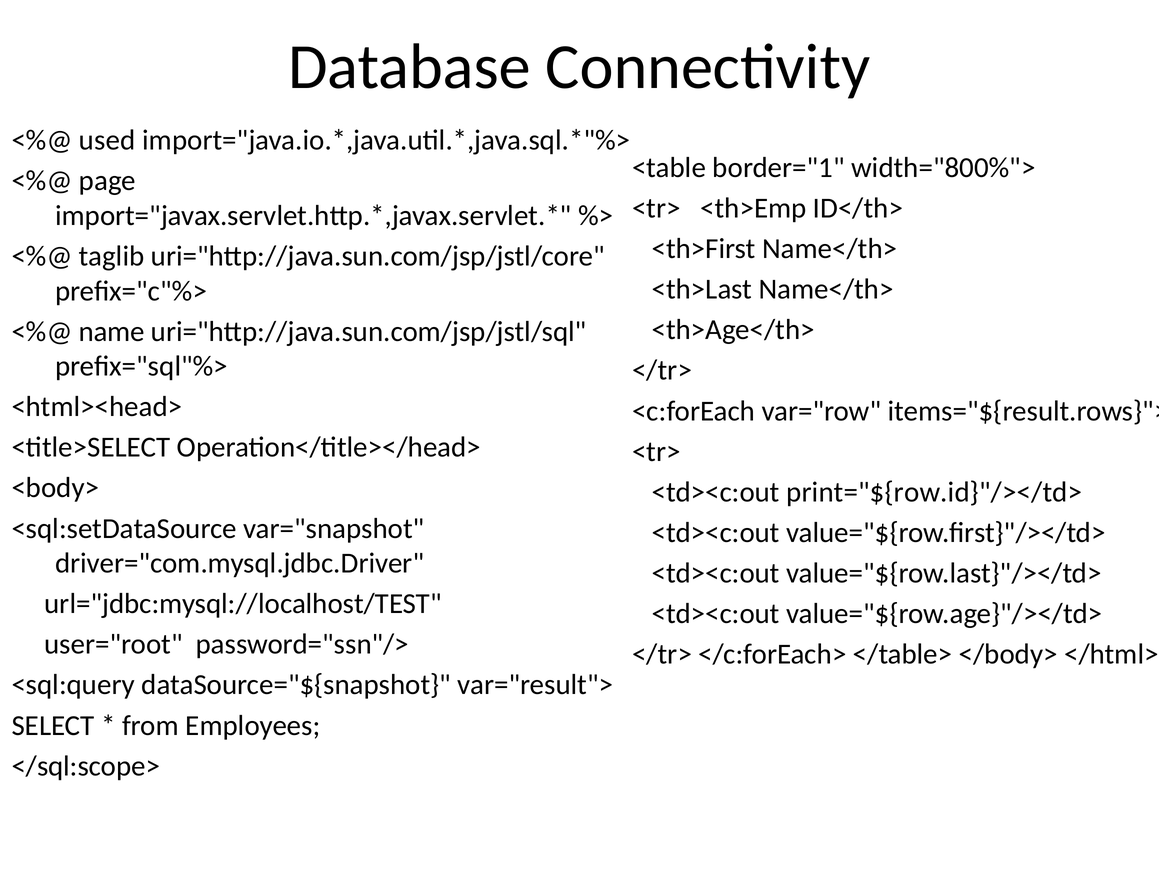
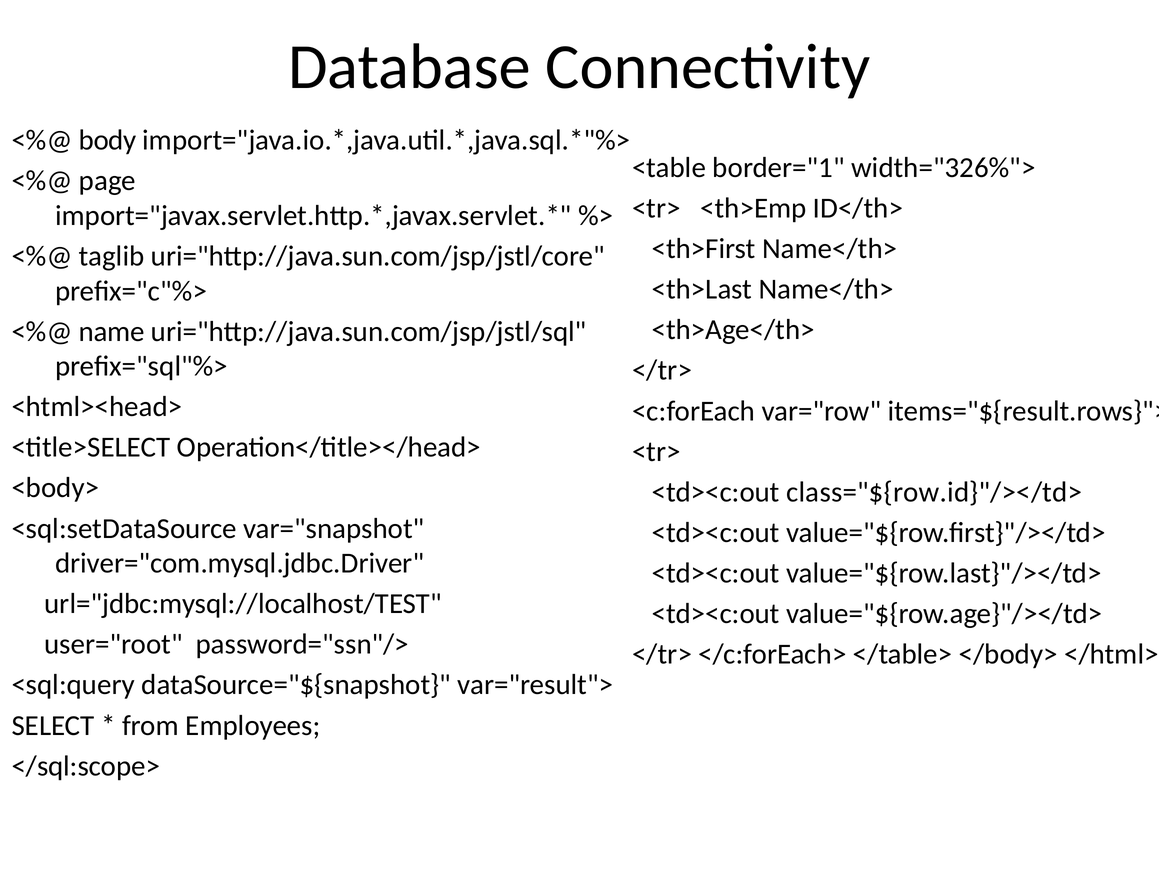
used: used -> body (108, 140)
width="800%">: width="800%"> -> width="326%"> (943, 168)
print="${row.id}"/></td>: print="${row.id}"/></td> -> class="${row.id}"/></td> (934, 492)
